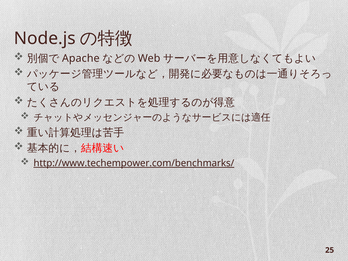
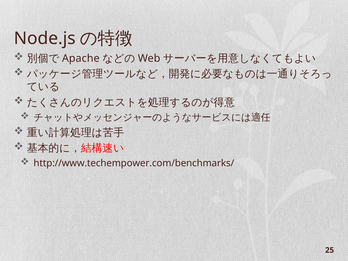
http://www.techempower.com/benchmarks/ underline: present -> none (134, 163)
